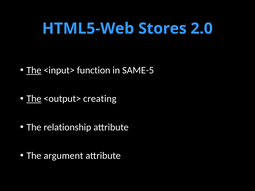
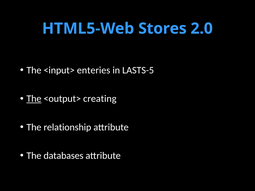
The underline: present -> none (34, 70)
function: function -> enteries (94, 70)
SAME-5: SAME-5 -> LASTS-5 (138, 70)
argument: argument -> databases (64, 156)
